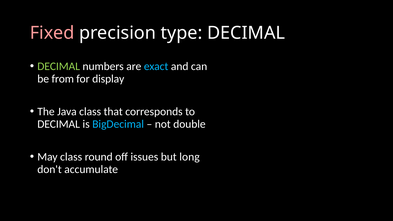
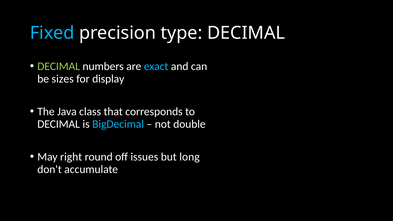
Fixed colour: pink -> light blue (52, 33)
from: from -> sizes (63, 79)
May class: class -> right (71, 157)
